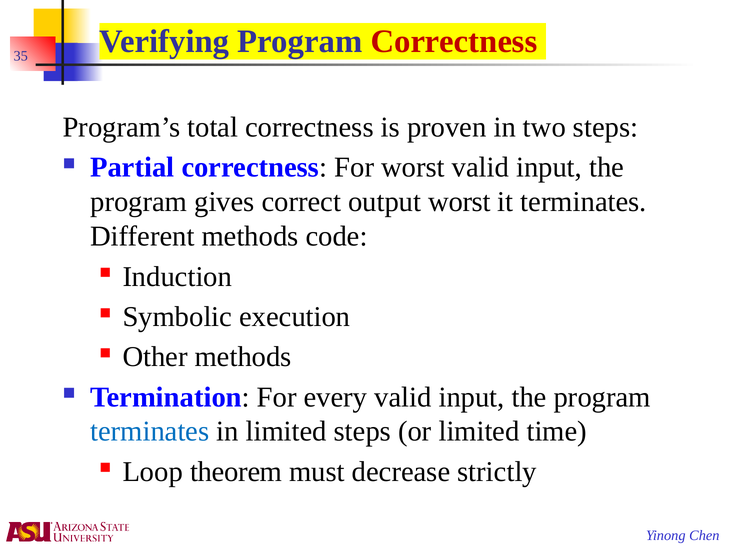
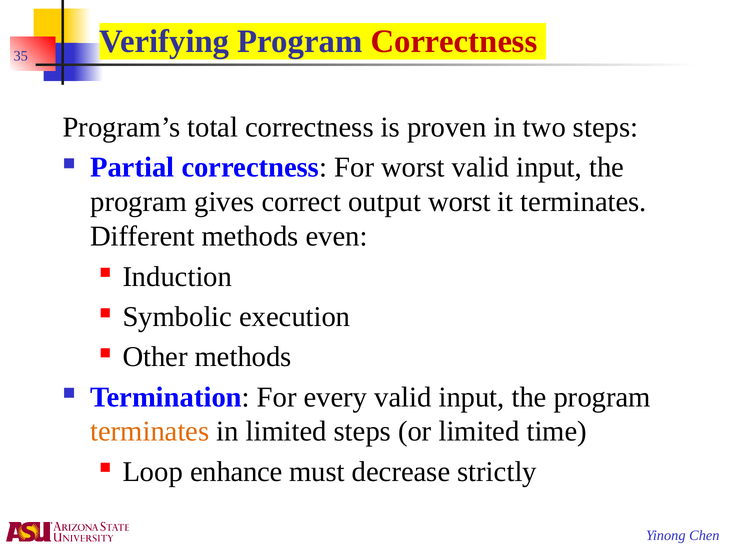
code: code -> even (337, 236)
terminates colour: blue -> orange (150, 431)
theorem: theorem -> enhance (236, 471)
